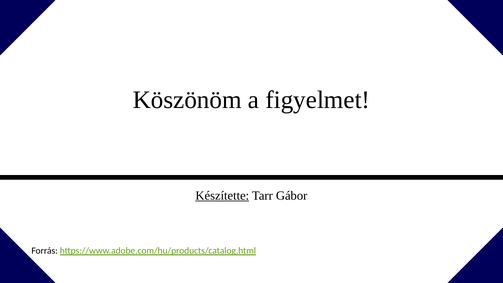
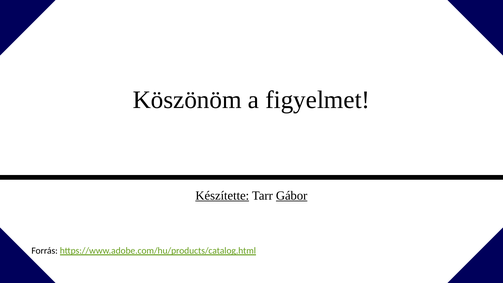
Gábor underline: none -> present (292, 196)
